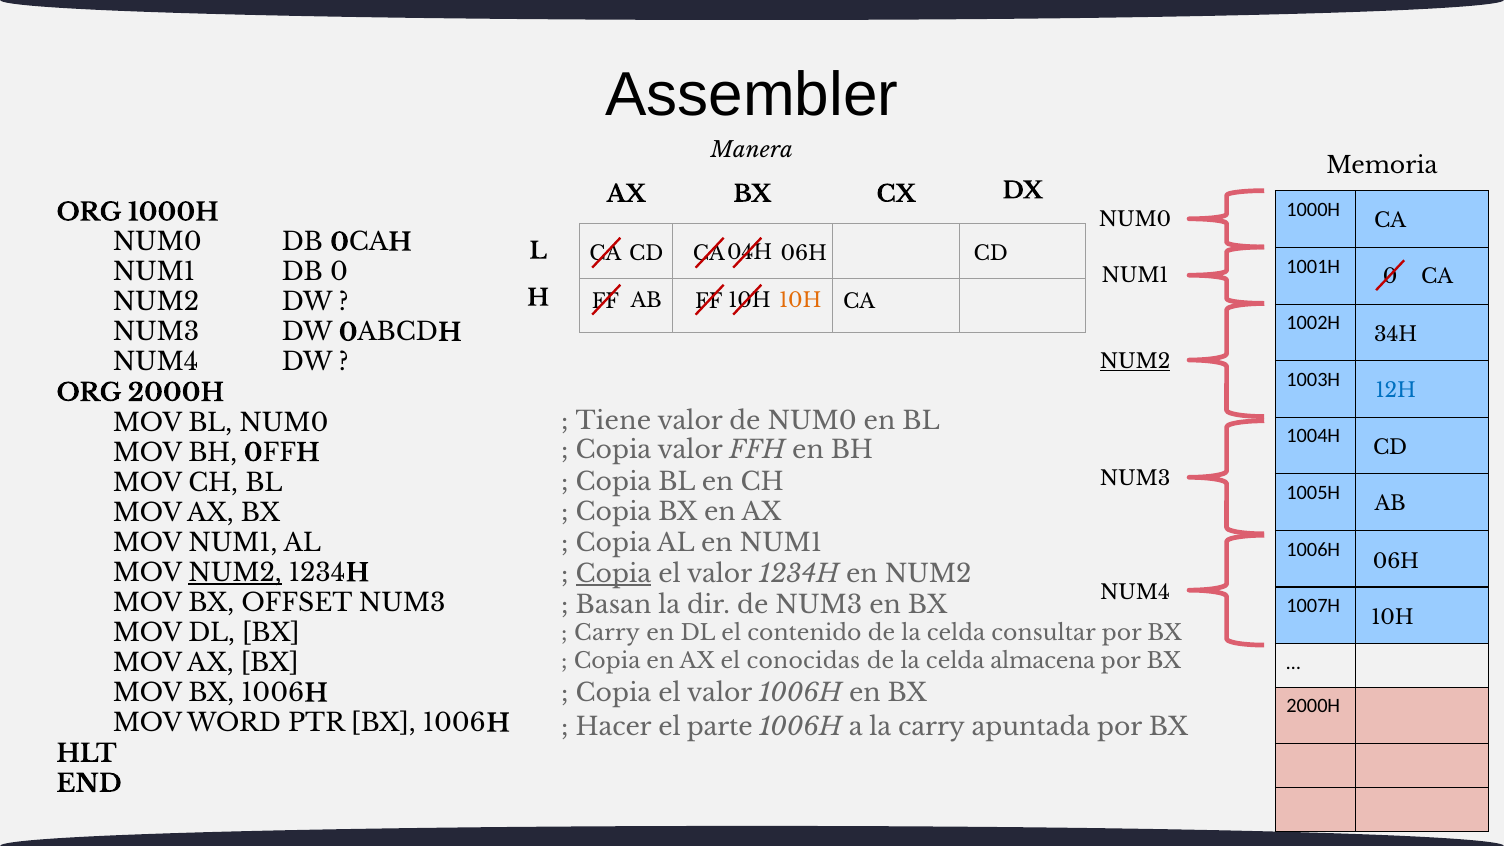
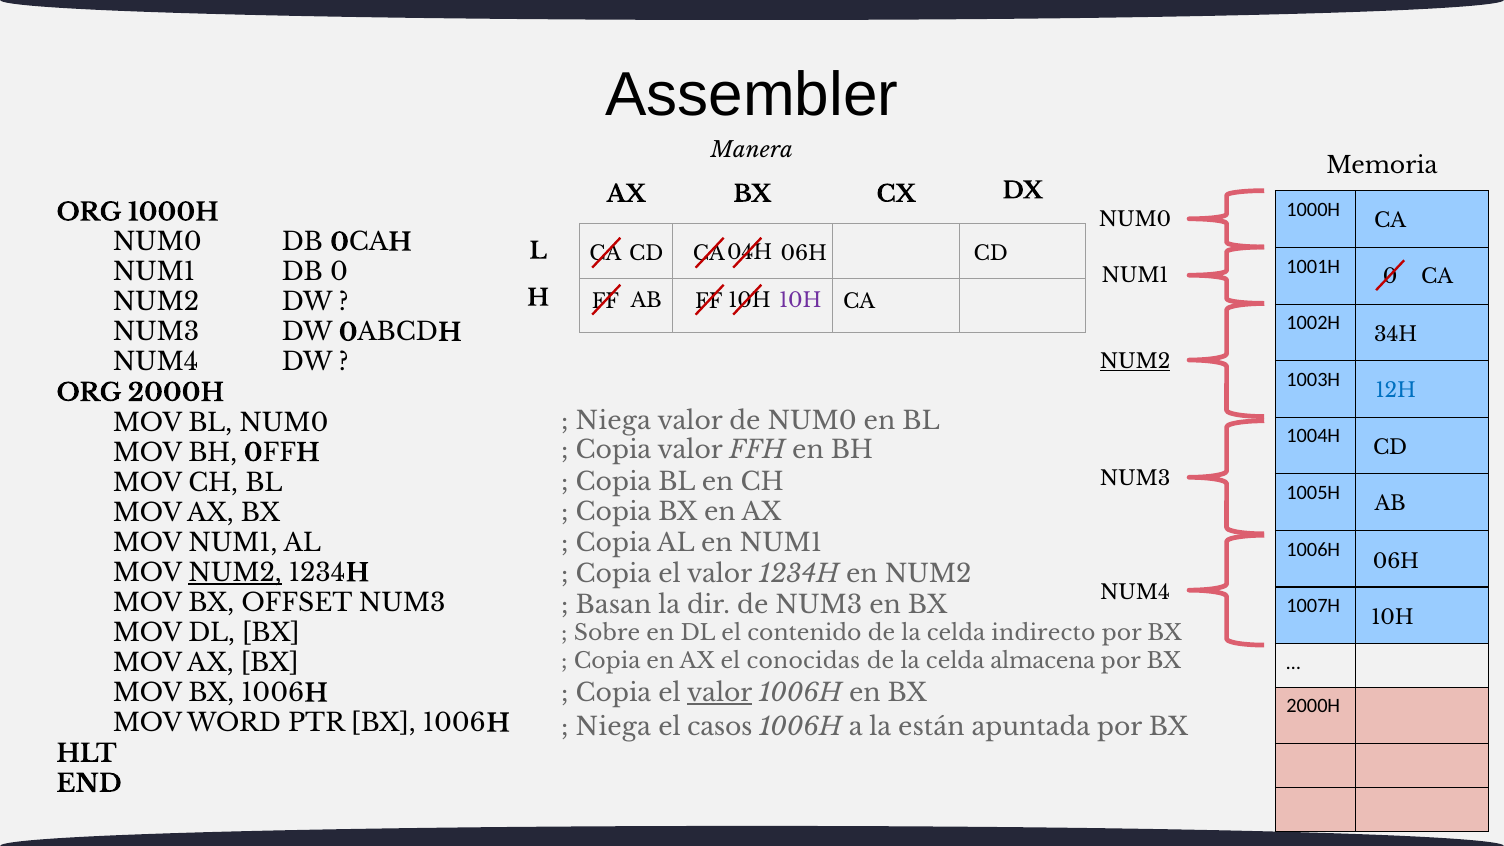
10H colour: orange -> purple (800, 301)
Tiene: Tiene -> Niega (613, 421)
Copia underline: present -> none (614, 574)
Carry: Carry -> Sobre (607, 634)
consultar: consultar -> indirecto (1044, 634)
valor underline: none -> present (720, 693)
Hacer: Hacer -> Niega (613, 727)
parte: parte -> casos (720, 727)
la carry: carry -> están (931, 727)
